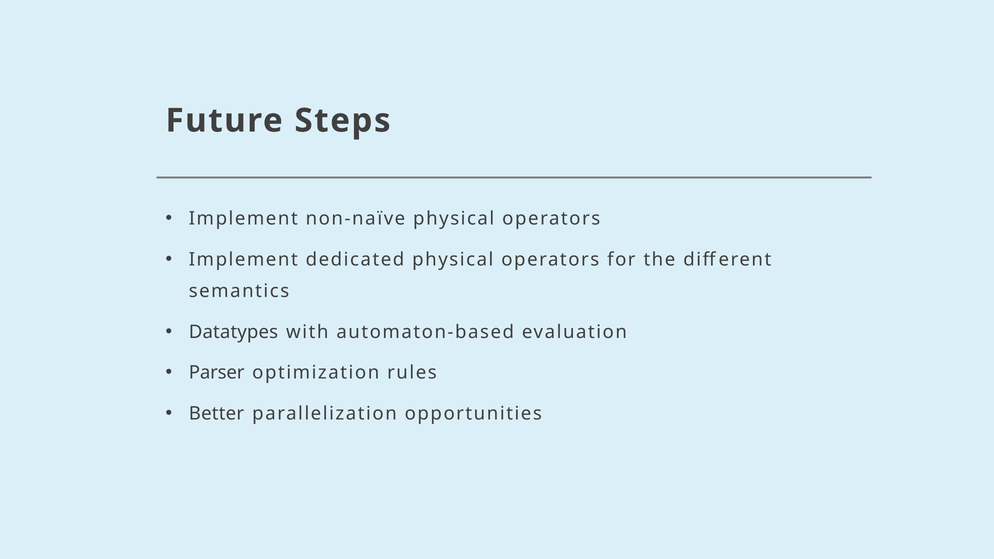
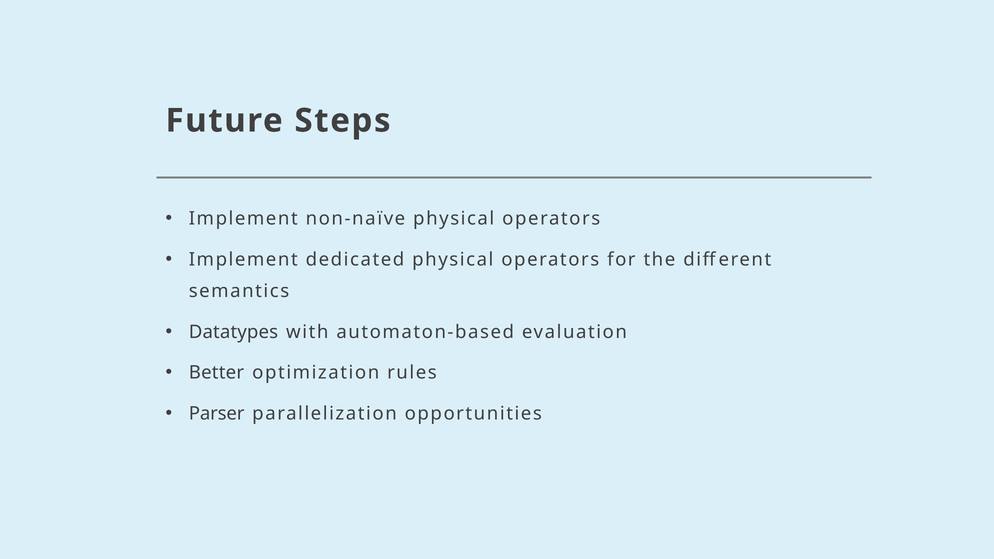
Parser: Parser -> Better (216, 373)
Better: Better -> Parser (217, 414)
